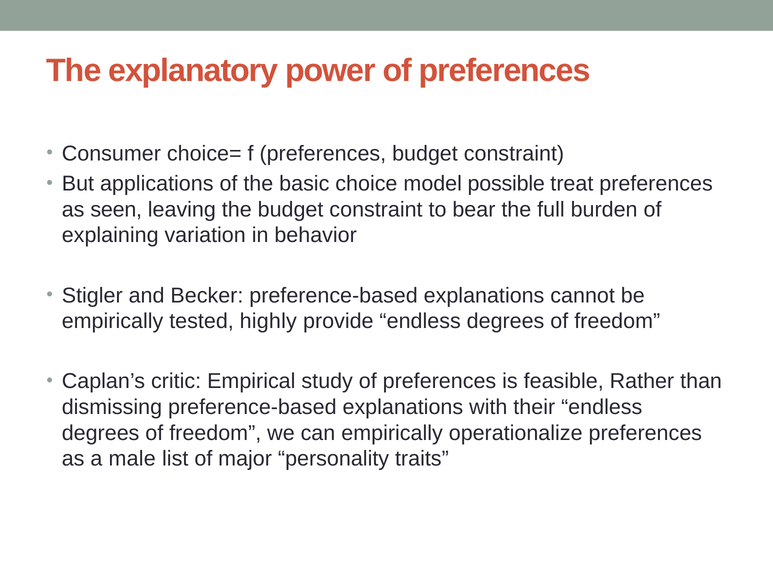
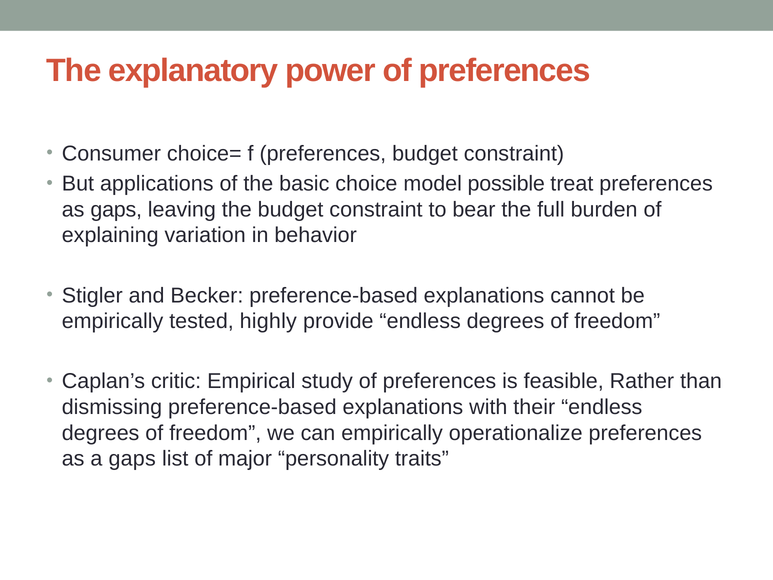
as seen: seen -> gaps (116, 209)
a male: male -> gaps (132, 459)
